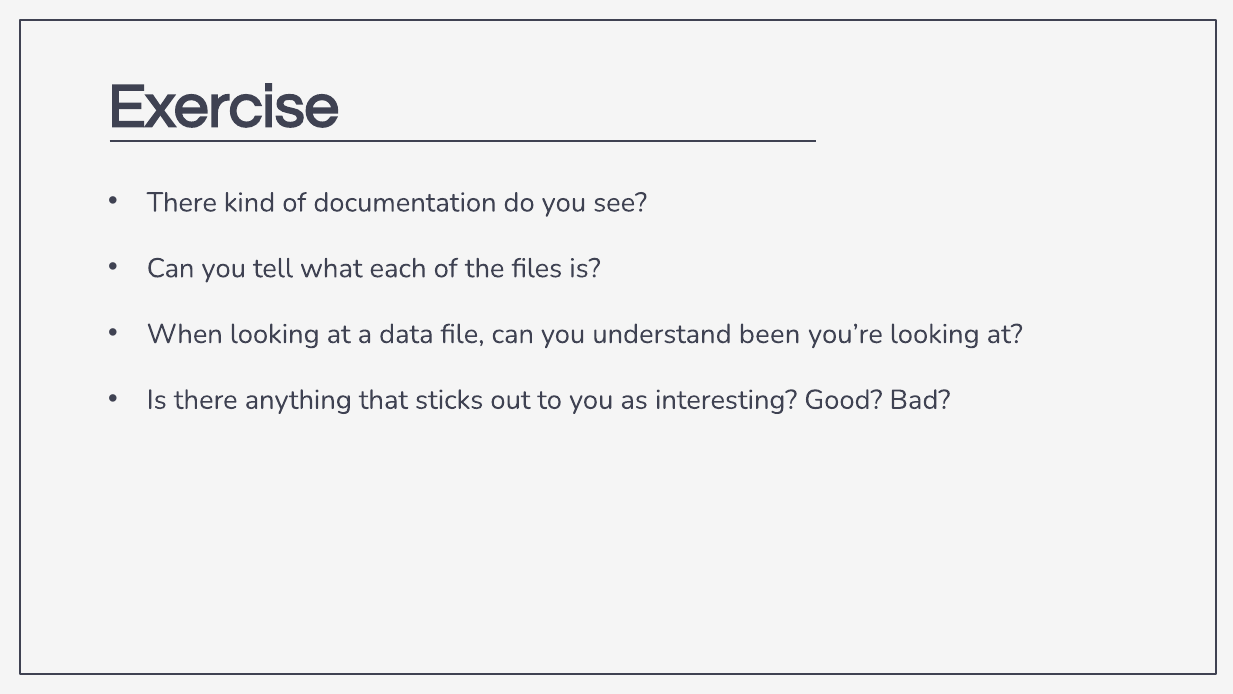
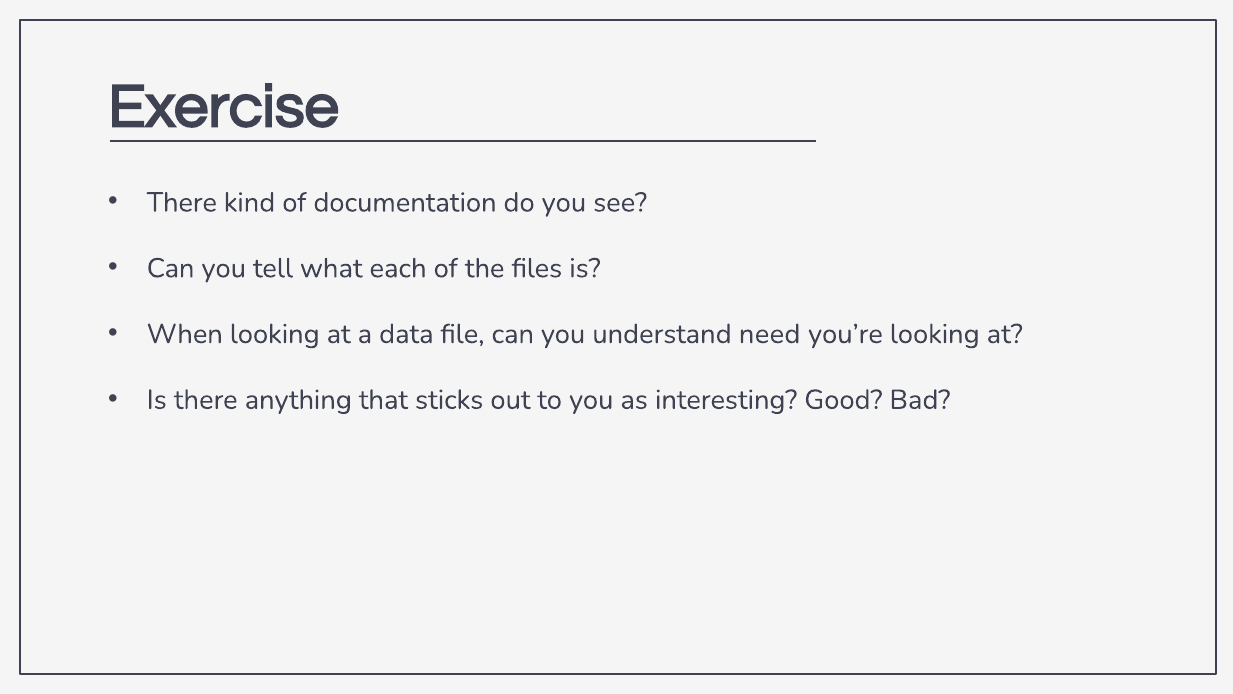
been: been -> need (770, 334)
